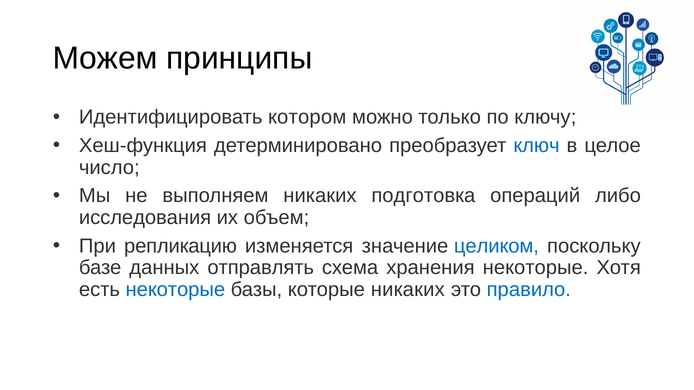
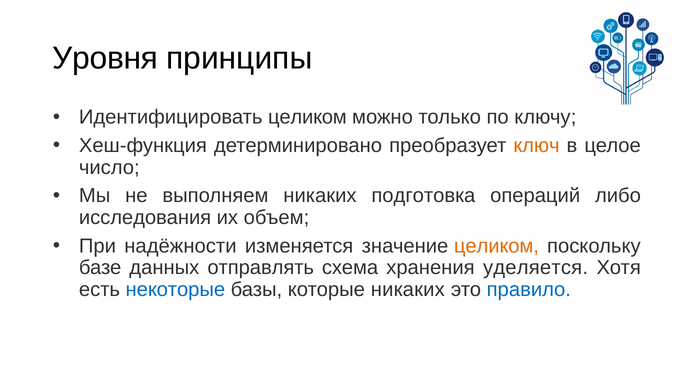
Можем: Можем -> Уровня (105, 58)
Идентифицировать котором: котором -> целиком (307, 117)
ключ colour: blue -> orange (537, 146)
репликацию: репликацию -> надёжности (180, 246)
целиком colour: blue -> orange (496, 246)
хранения некоторые: некоторые -> уделяется (535, 268)
